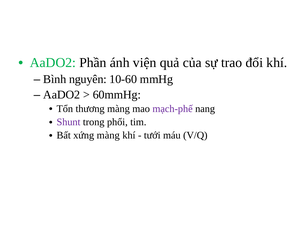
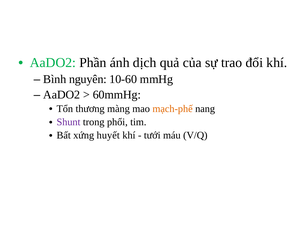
viện: viện -> dịch (145, 63)
mạch-phế colour: purple -> orange (173, 109)
xứng màng: màng -> huyết (108, 136)
